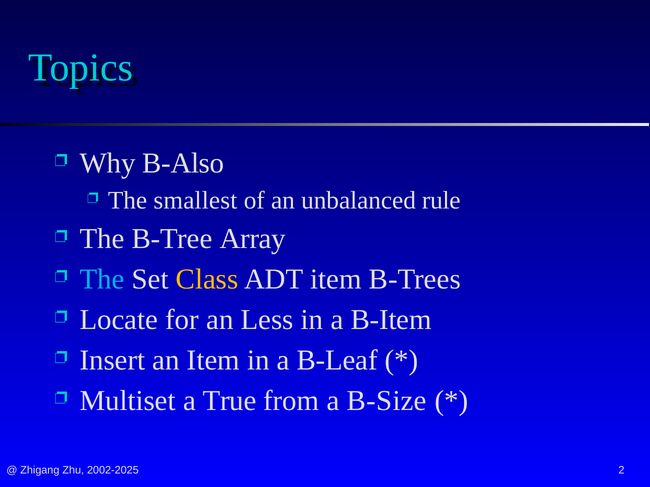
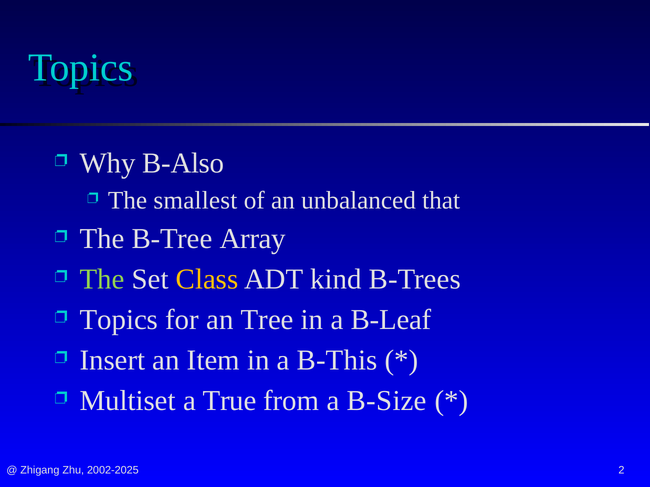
rule: rule -> that (441, 201)
The colour: light blue -> light green (102, 280)
ADT item: item -> kind (336, 280)
Locate: Locate -> Topics (119, 320)
Less: Less -> Tree (267, 320)
B-Item: B-Item -> B-Leaf (391, 320)
B-Leaf: B-Leaf -> B-This (337, 361)
